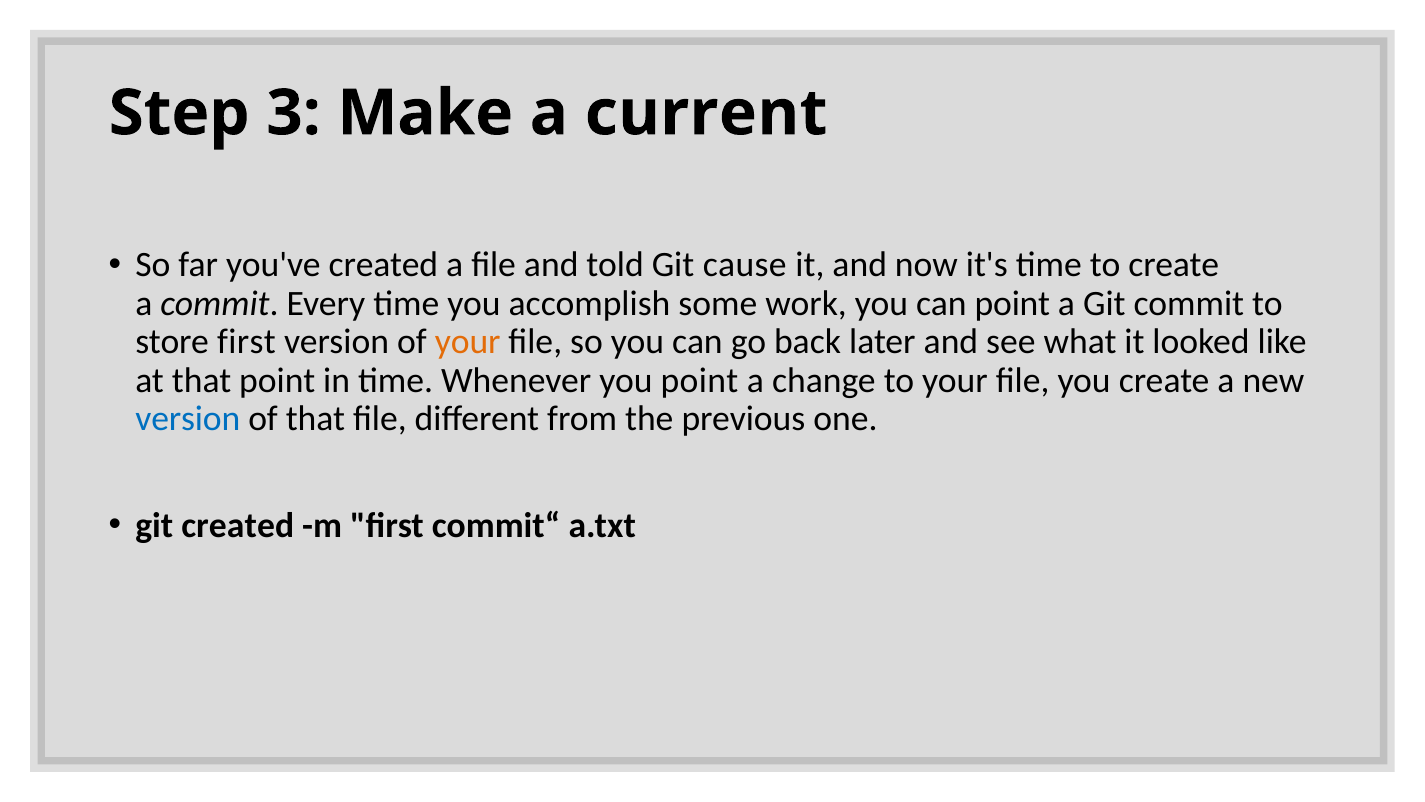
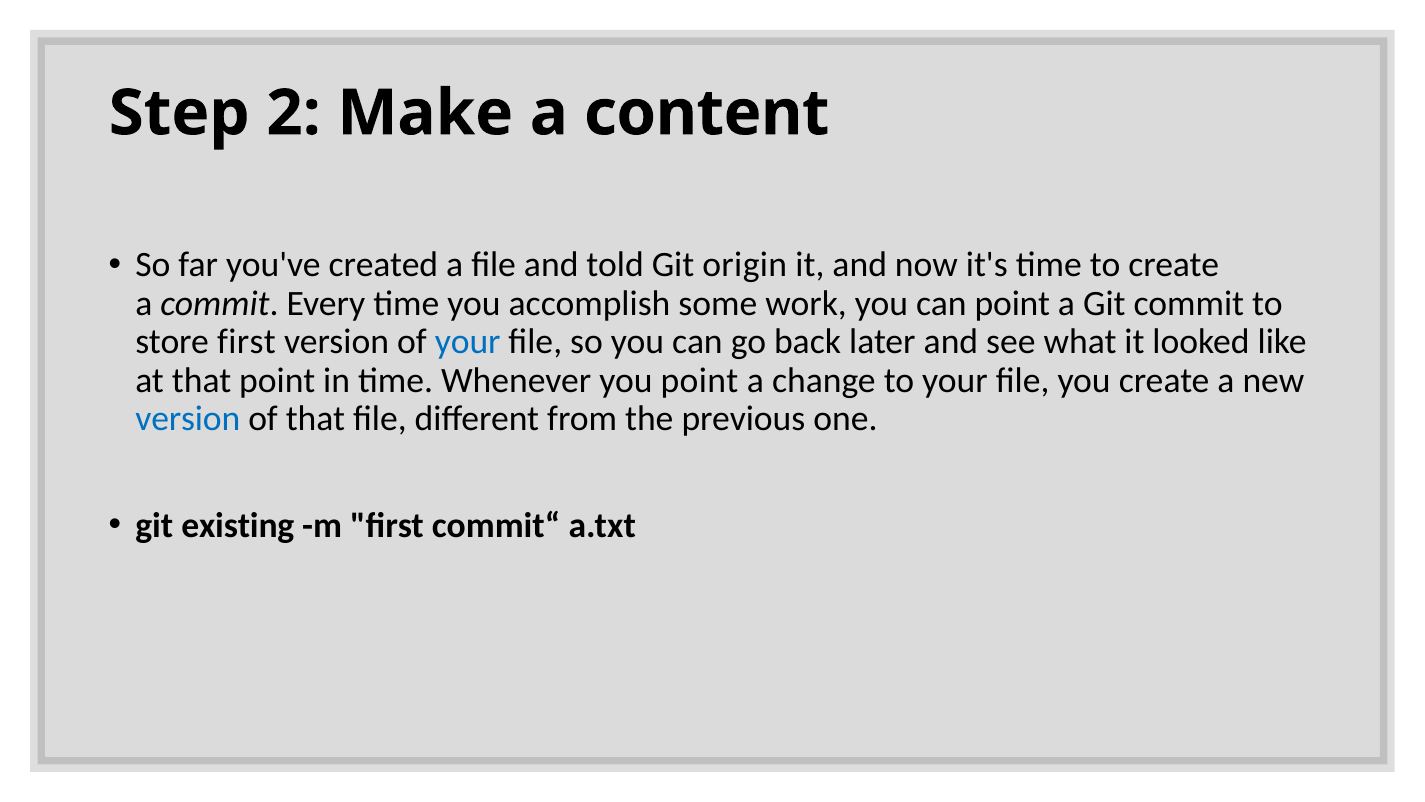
3: 3 -> 2 (294, 113)
current: current -> content (707, 113)
cause: cause -> origin (745, 265)
your colour: orange -> blue (468, 342)
git created: created -> existing (238, 525)
